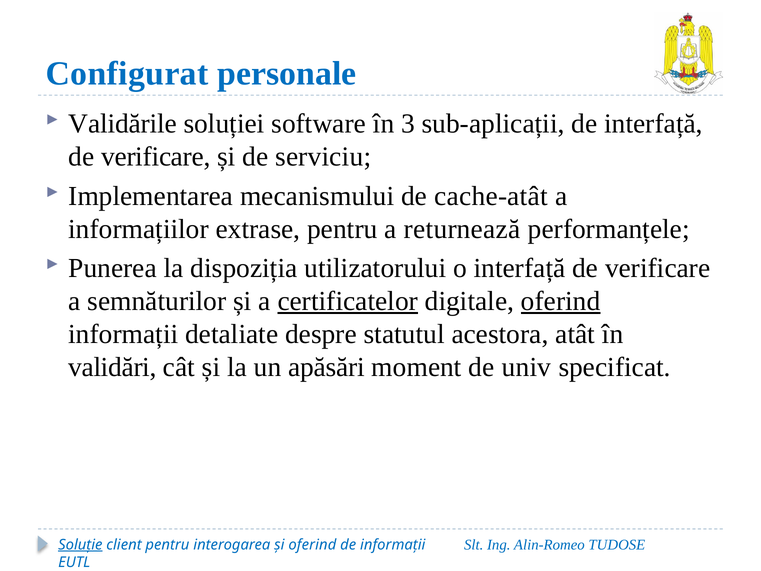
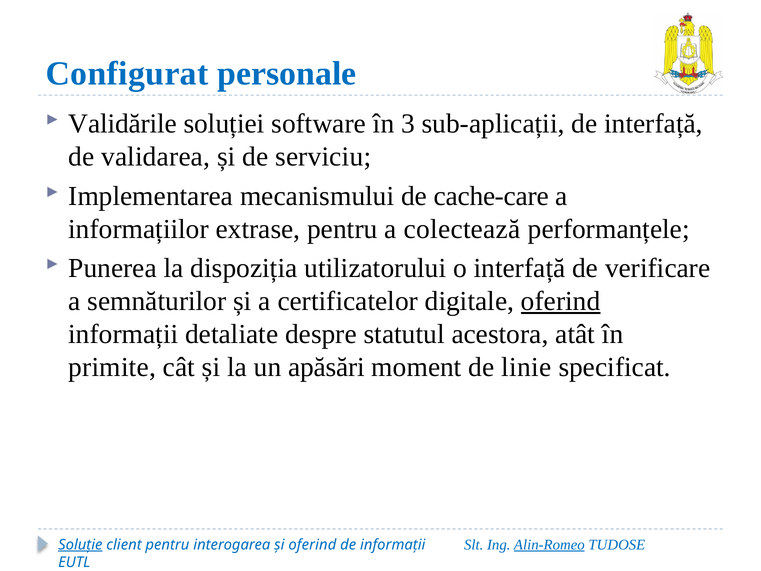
verificare: verificare -> validarea (156, 157)
cache-atât: cache-atât -> cache-care (491, 196)
returnează: returnează -> colectează (462, 229)
certificatelor underline: present -> none (348, 301)
validări: validări -> primite (112, 367)
univ: univ -> linie (526, 367)
Alin-Romeo underline: none -> present (549, 544)
